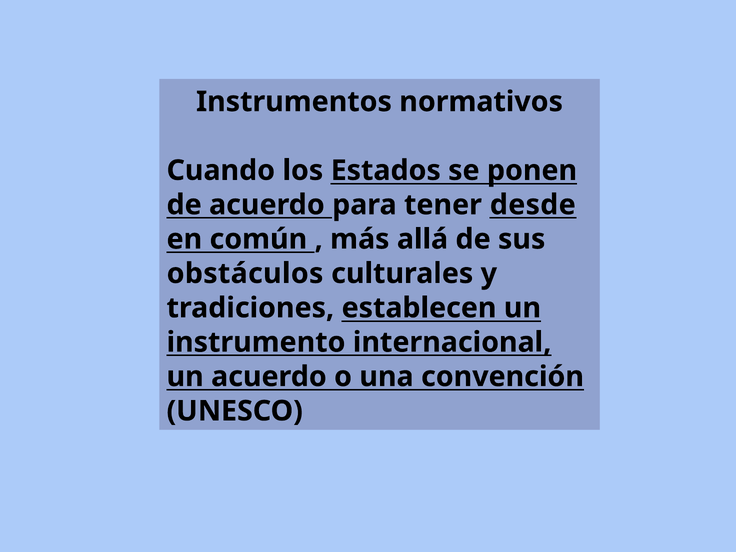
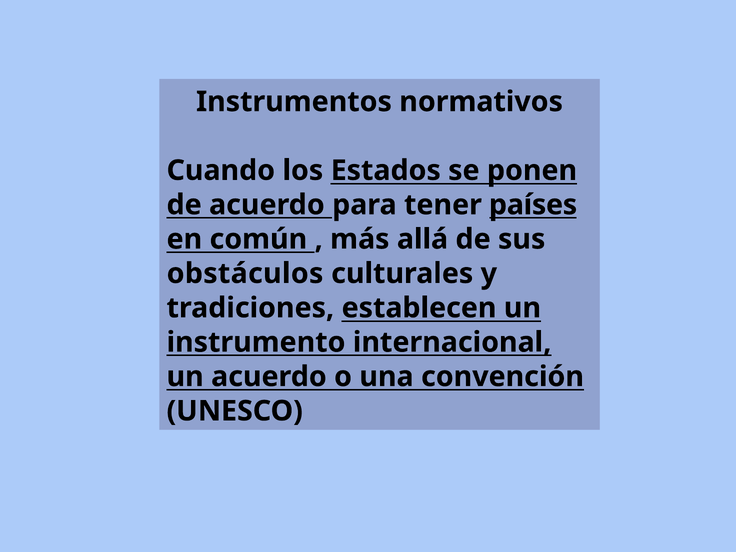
desde: desde -> países (533, 205)
